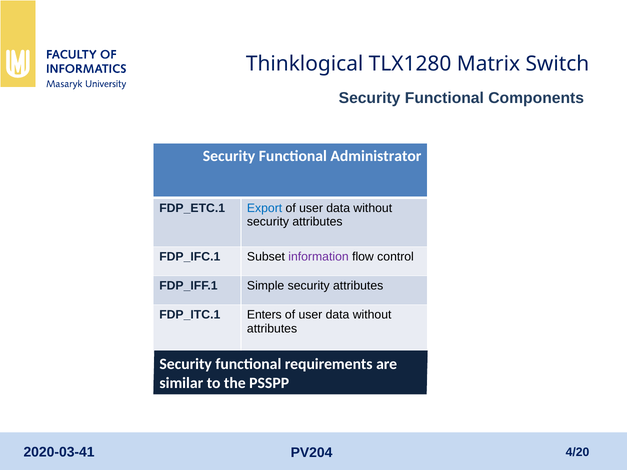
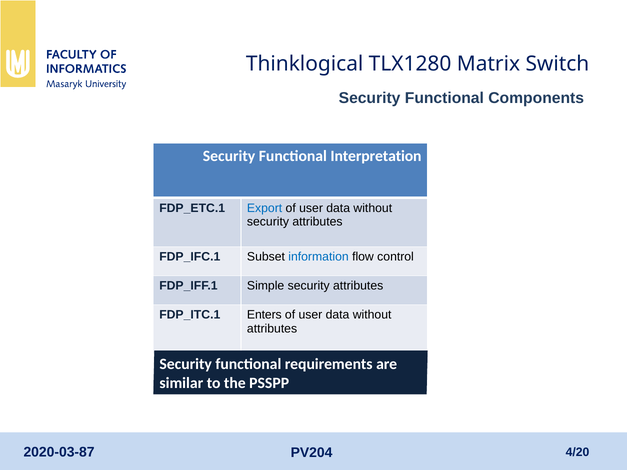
Administrator: Administrator -> Interpretation (376, 156)
information colour: purple -> blue (319, 257)
2020-03-41: 2020-03-41 -> 2020-03-87 (59, 452)
